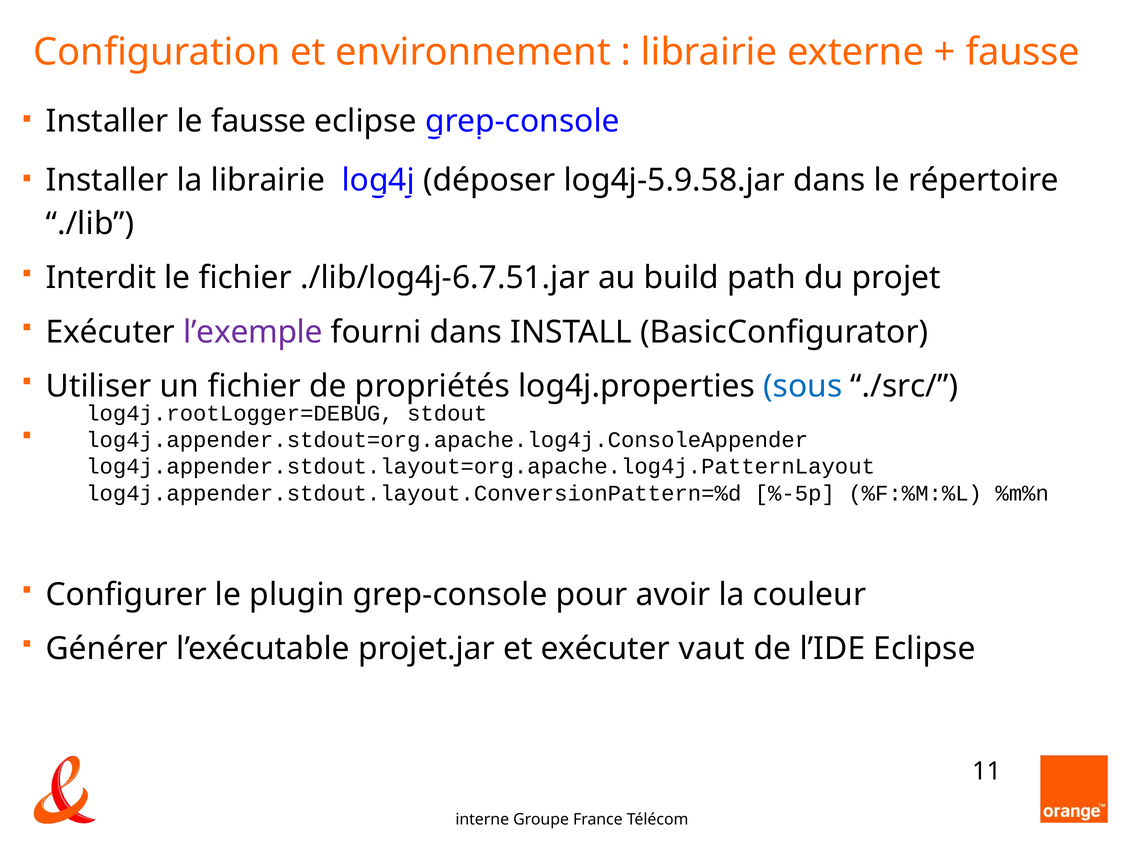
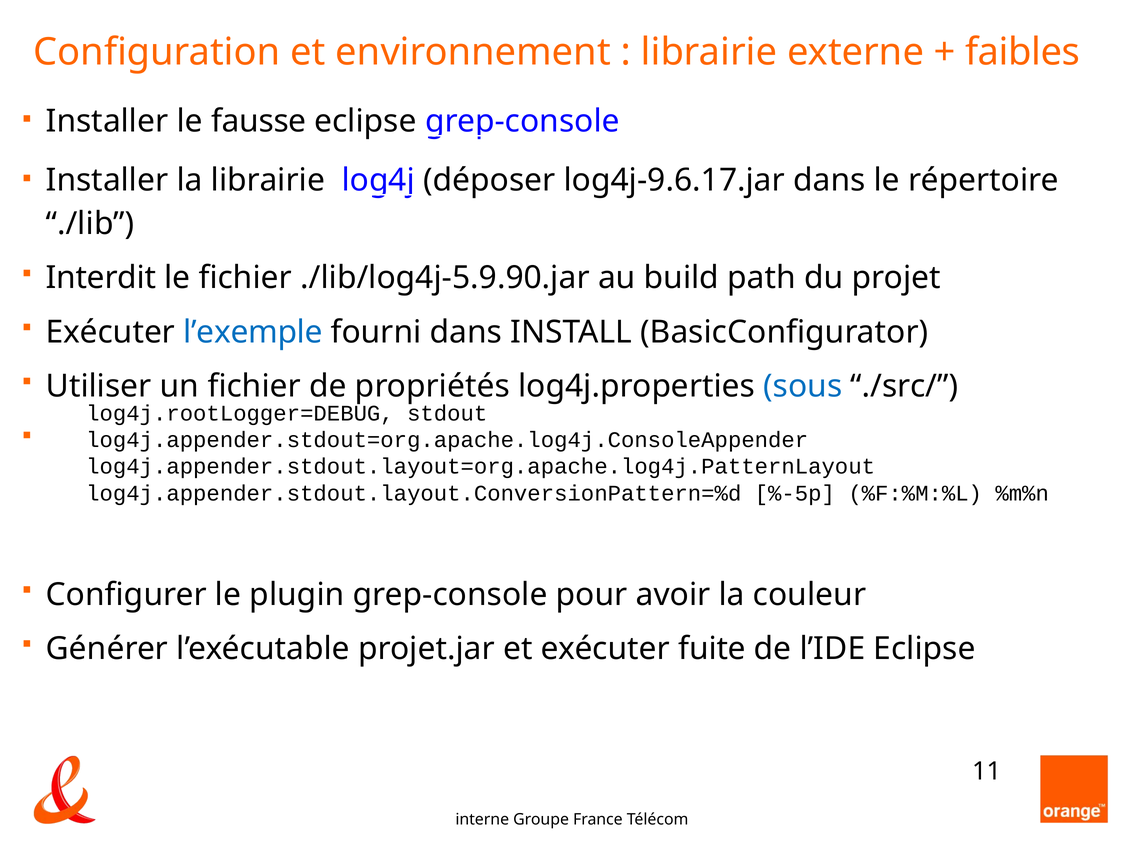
fausse: fausse -> faibles (1023, 52)
log4j-5.9.58.jar: log4j-5.9.58.jar -> log4j-9.6.17.jar (674, 180)
./lib/log4j-6.7.51.jar: ./lib/log4j-6.7.51.jar -> ./lib/log4j-5.9.90.jar (445, 278)
l’exemple colour: purple -> blue (253, 332)
vaut: vaut -> fuite (712, 649)
